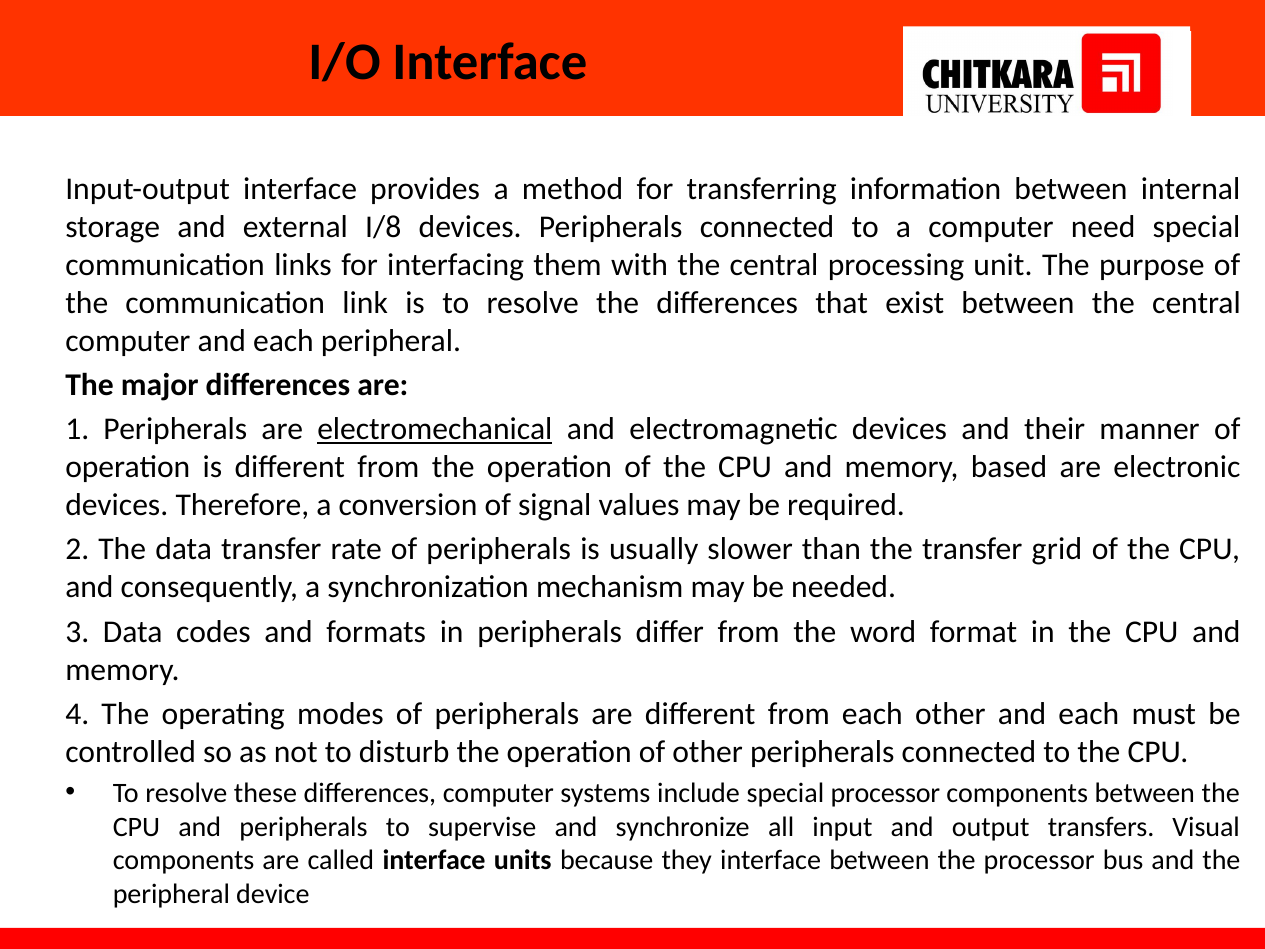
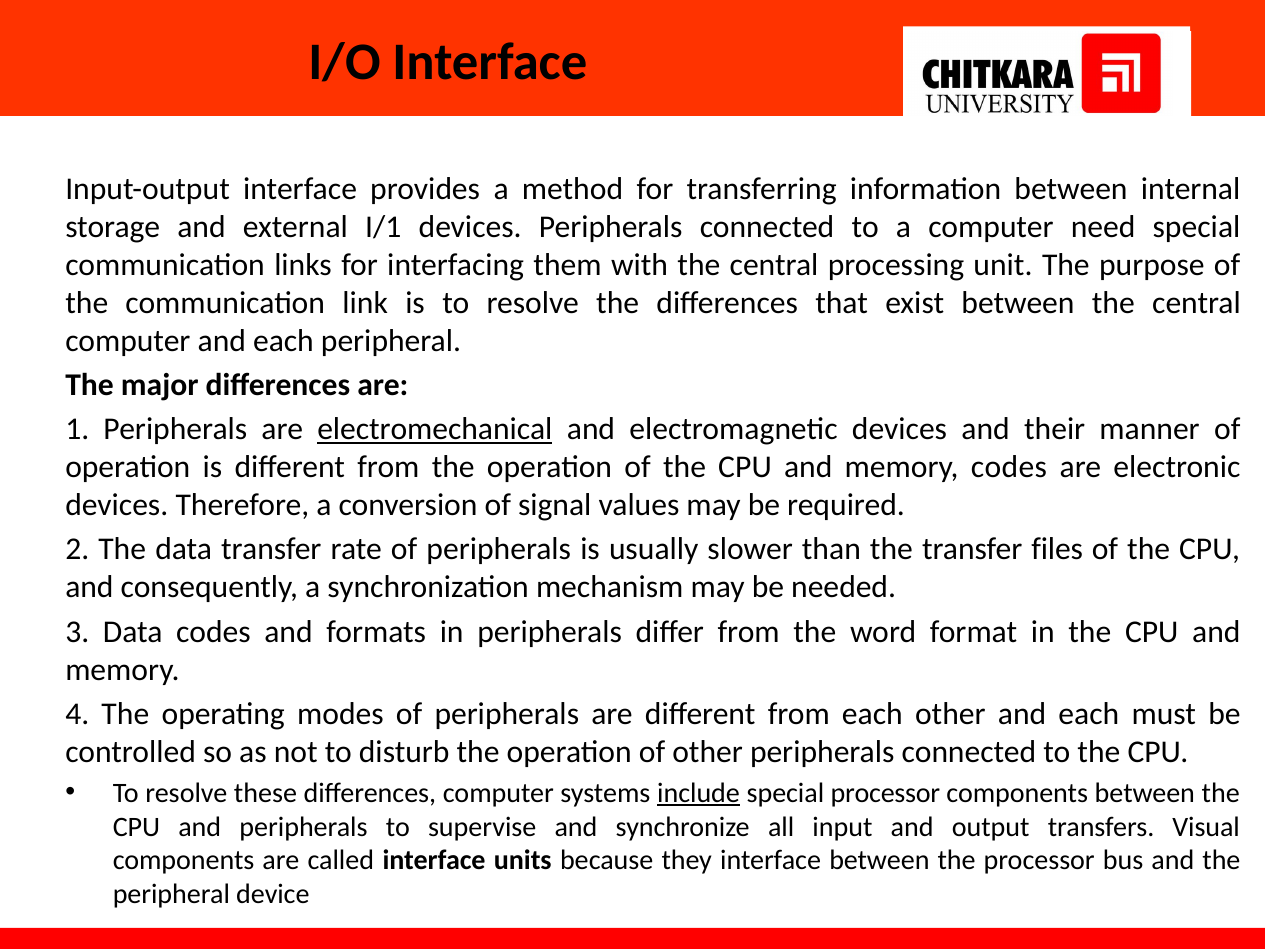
I/8: I/8 -> I/1 (383, 227)
memory based: based -> codes (1009, 467)
grid: grid -> files (1057, 549)
include underline: none -> present (699, 793)
